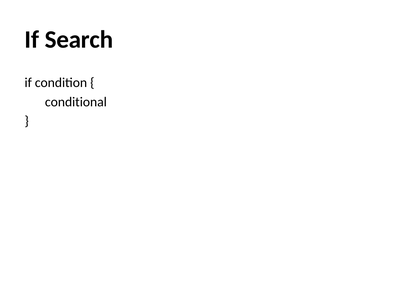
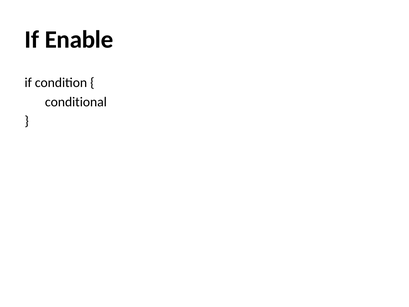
Search: Search -> Enable (79, 40)
